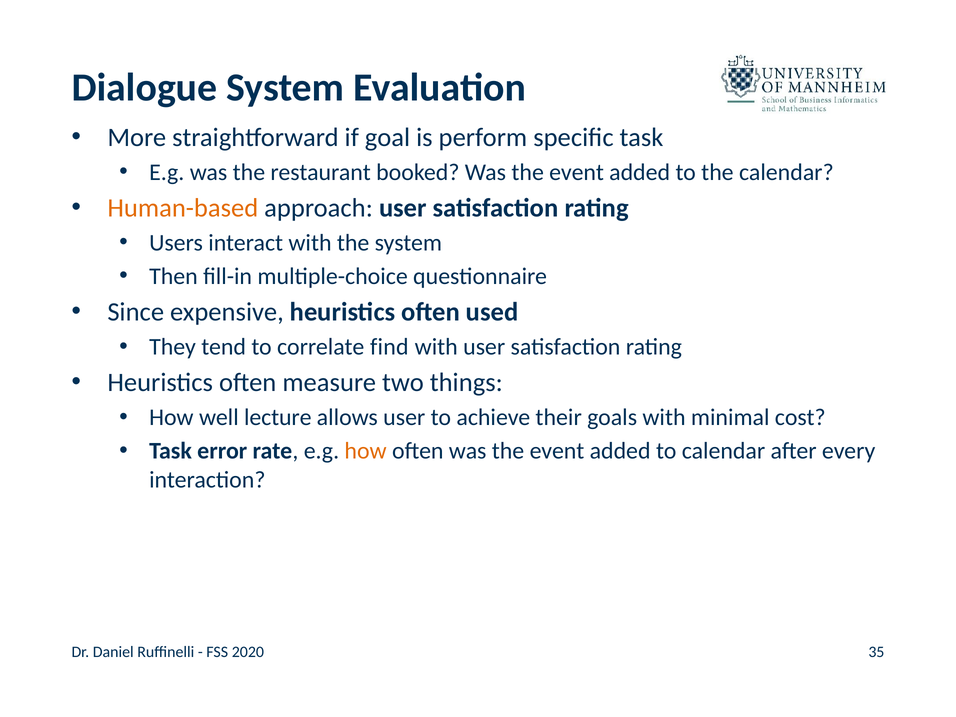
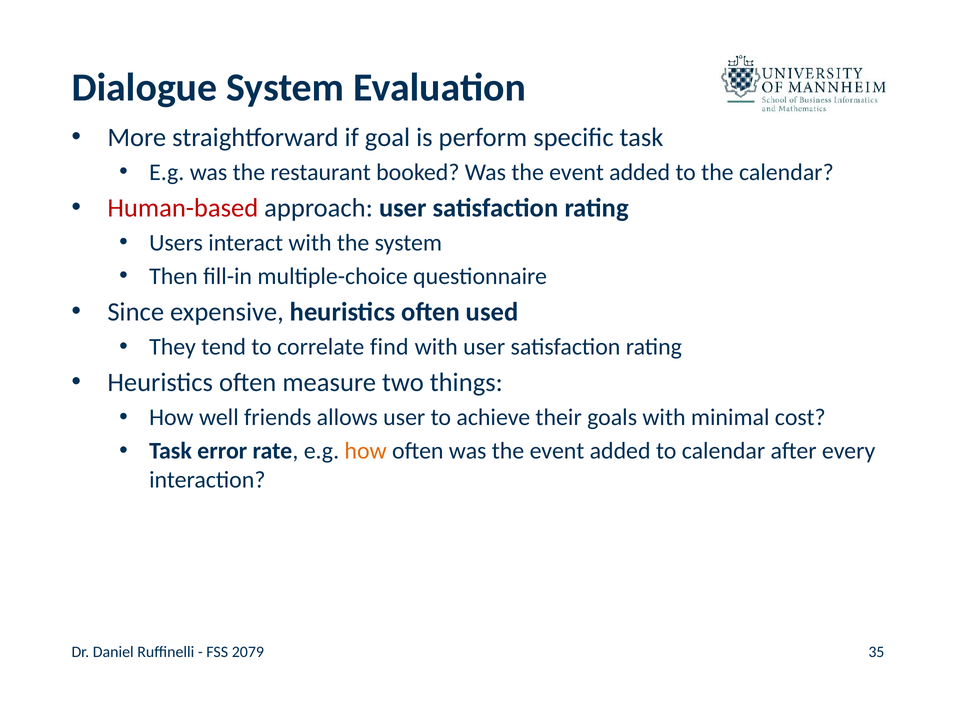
Human-based colour: orange -> red (183, 208)
lecture: lecture -> friends (278, 418)
2020: 2020 -> 2079 (248, 652)
